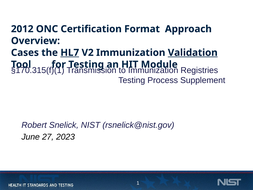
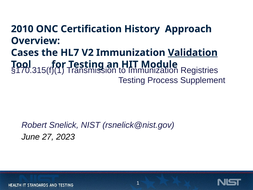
2012: 2012 -> 2010 (22, 29)
Format: Format -> History (142, 29)
HL7 underline: present -> none (70, 53)
